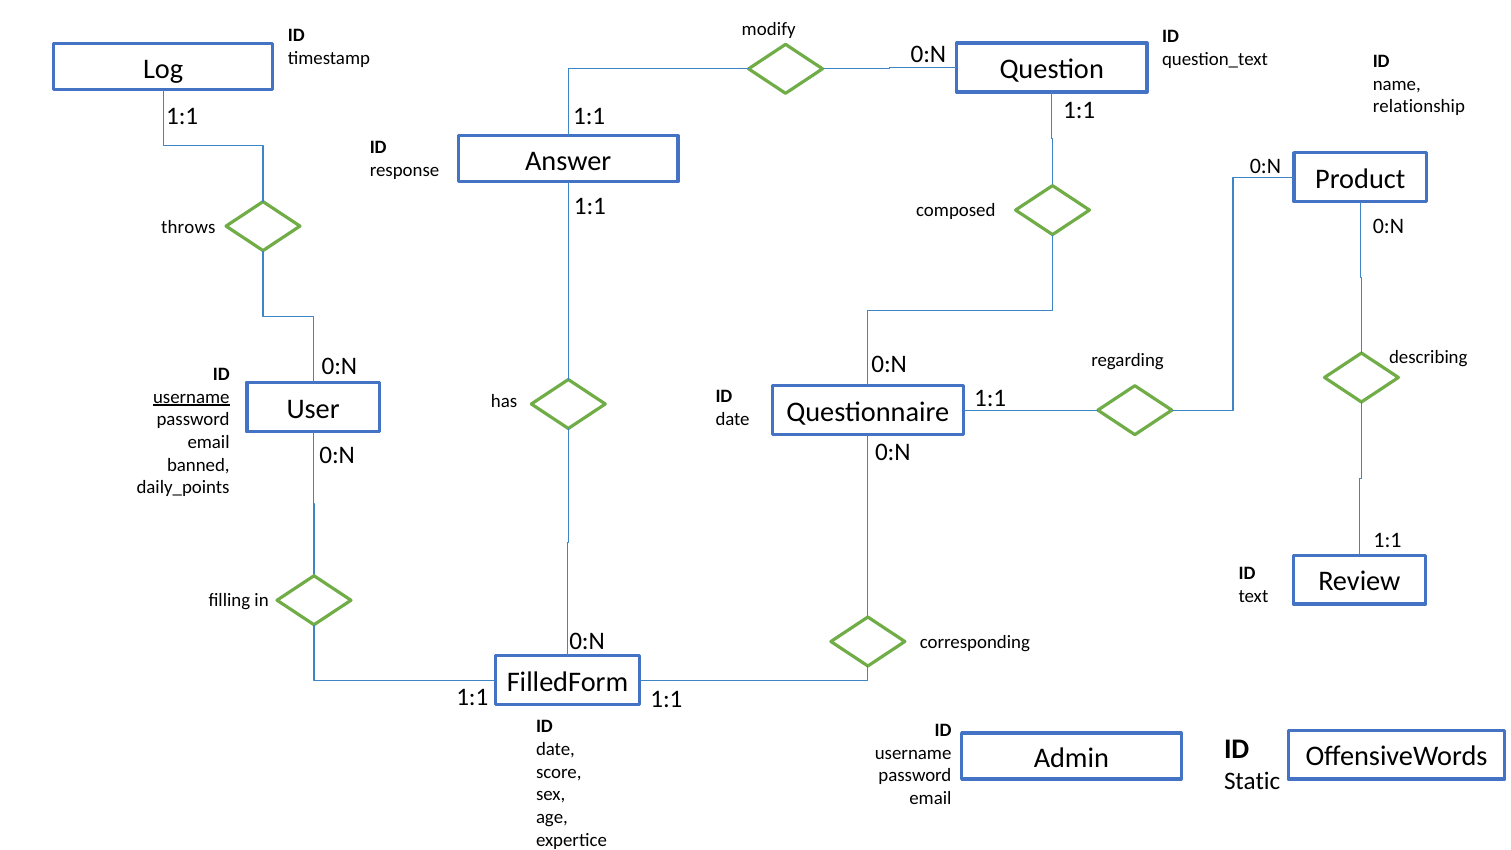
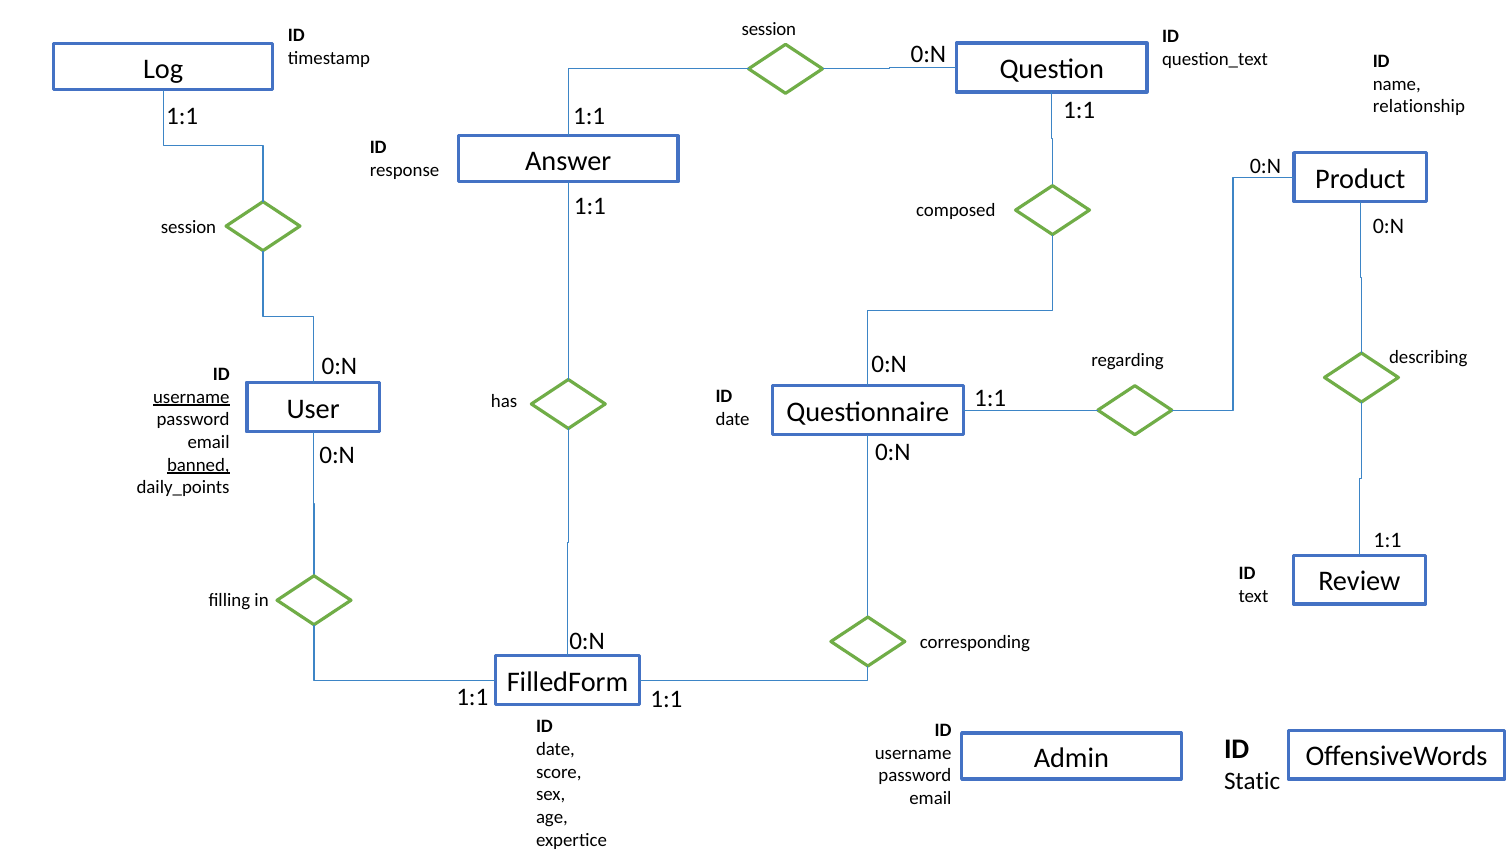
modify: modify -> session (769, 29)
throws: throws -> session (188, 227)
banned underline: none -> present (198, 465)
